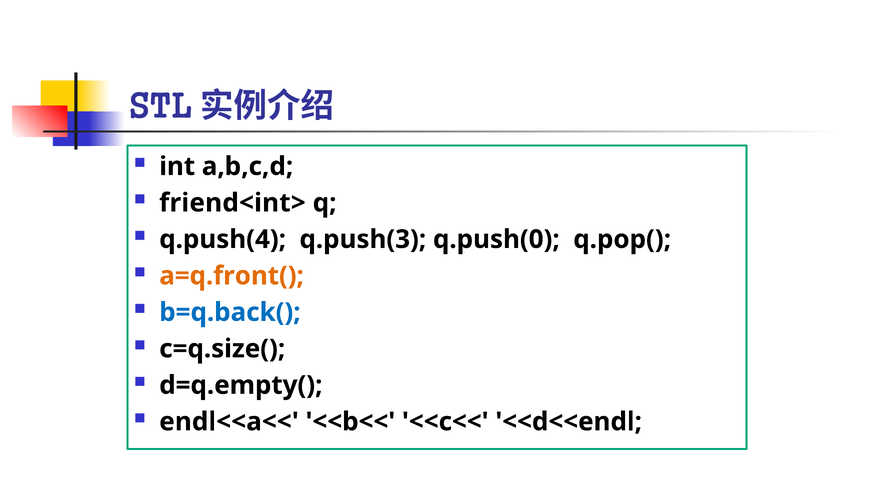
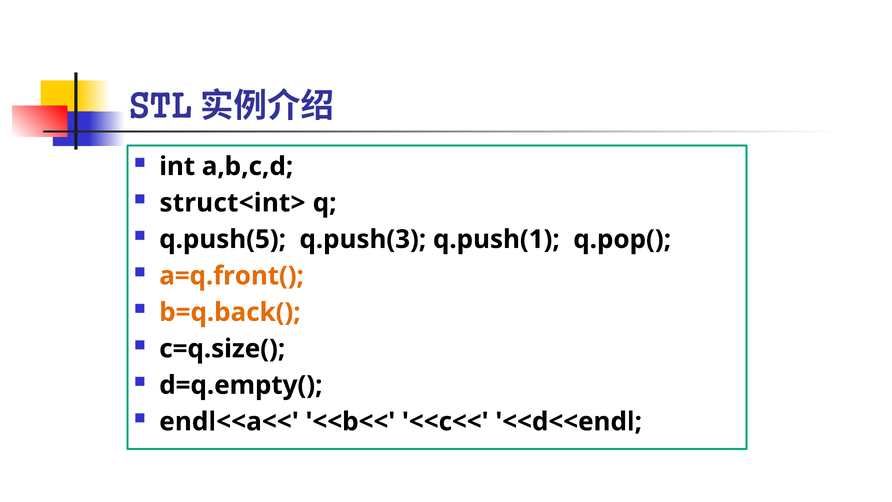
friend<int>: friend<int> -> struct<int> (232, 203)
q.push(4: q.push(4 -> q.push(5 (223, 239)
q.push(0: q.push(0 -> q.push(1 (496, 239)
b=q.back( colour: blue -> orange (230, 312)
